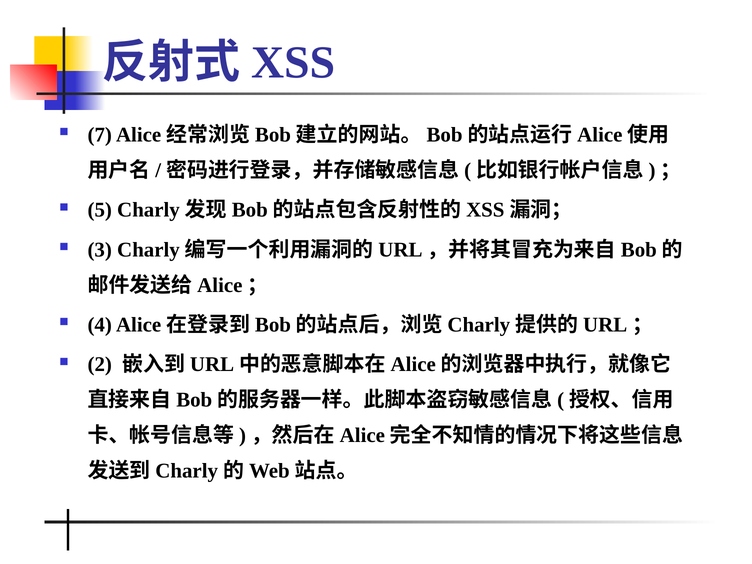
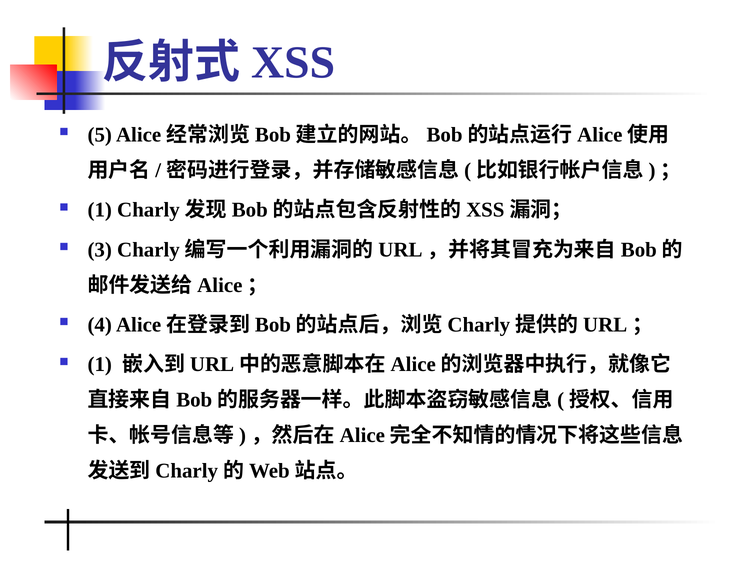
7: 7 -> 5 (100, 135)
5: 5 -> 1 (100, 210)
2: 2 -> 1 (100, 365)
